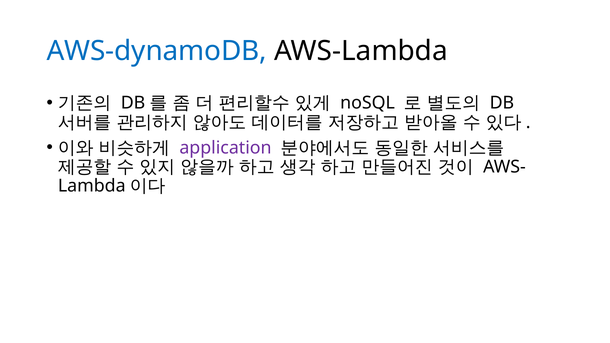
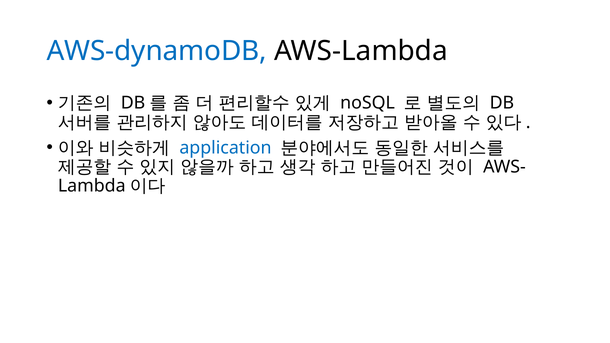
application colour: purple -> blue (225, 148)
